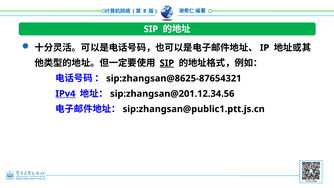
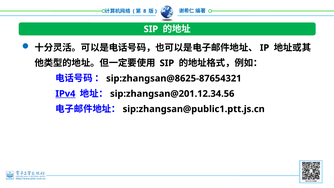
SIP underline: present -> none (167, 63)
